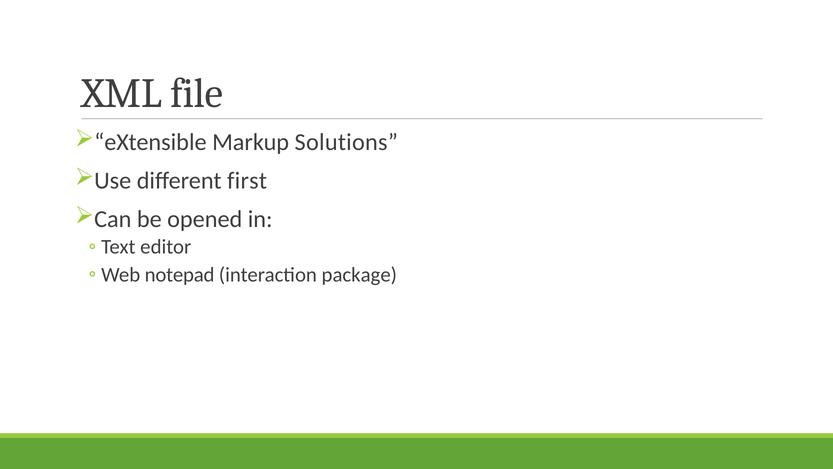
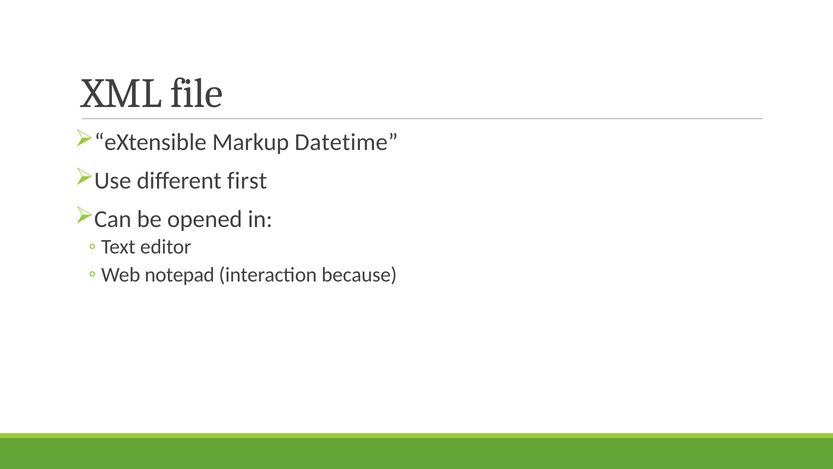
Solutions: Solutions -> Datetime (346, 142)
package: package -> because (359, 275)
